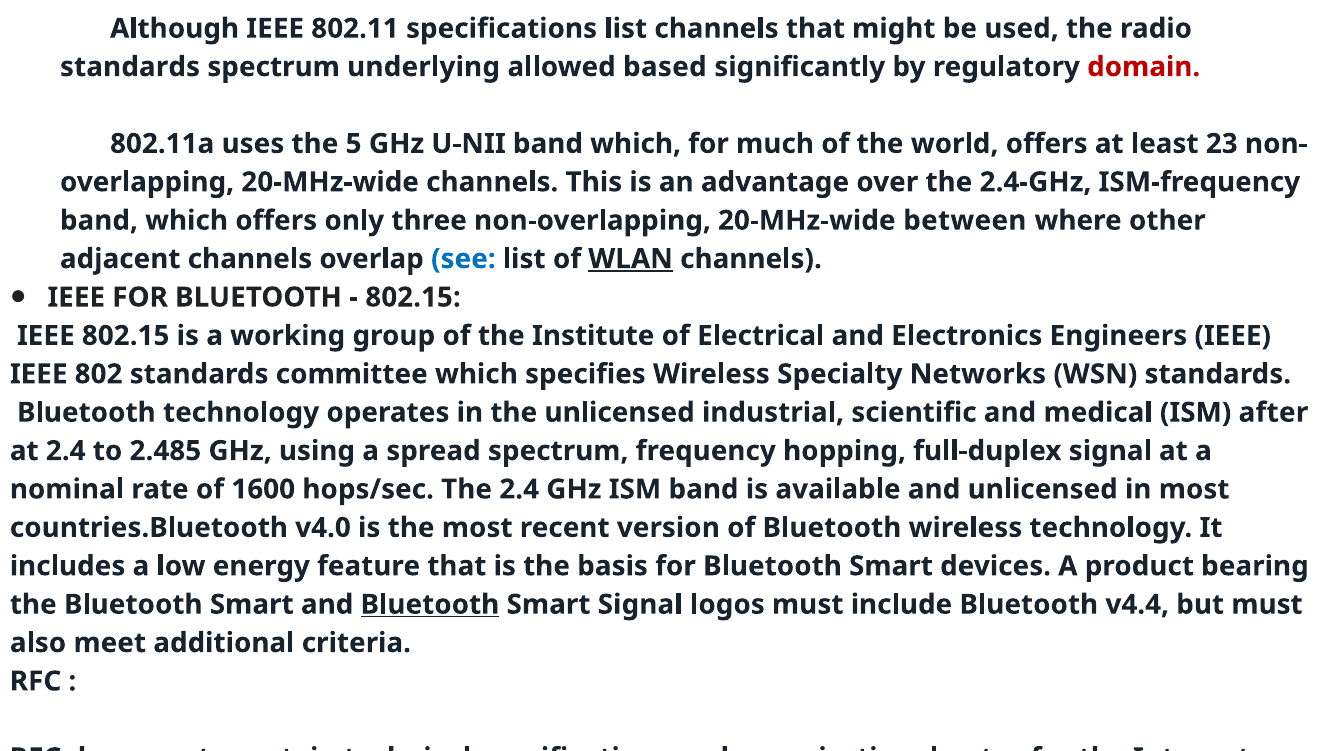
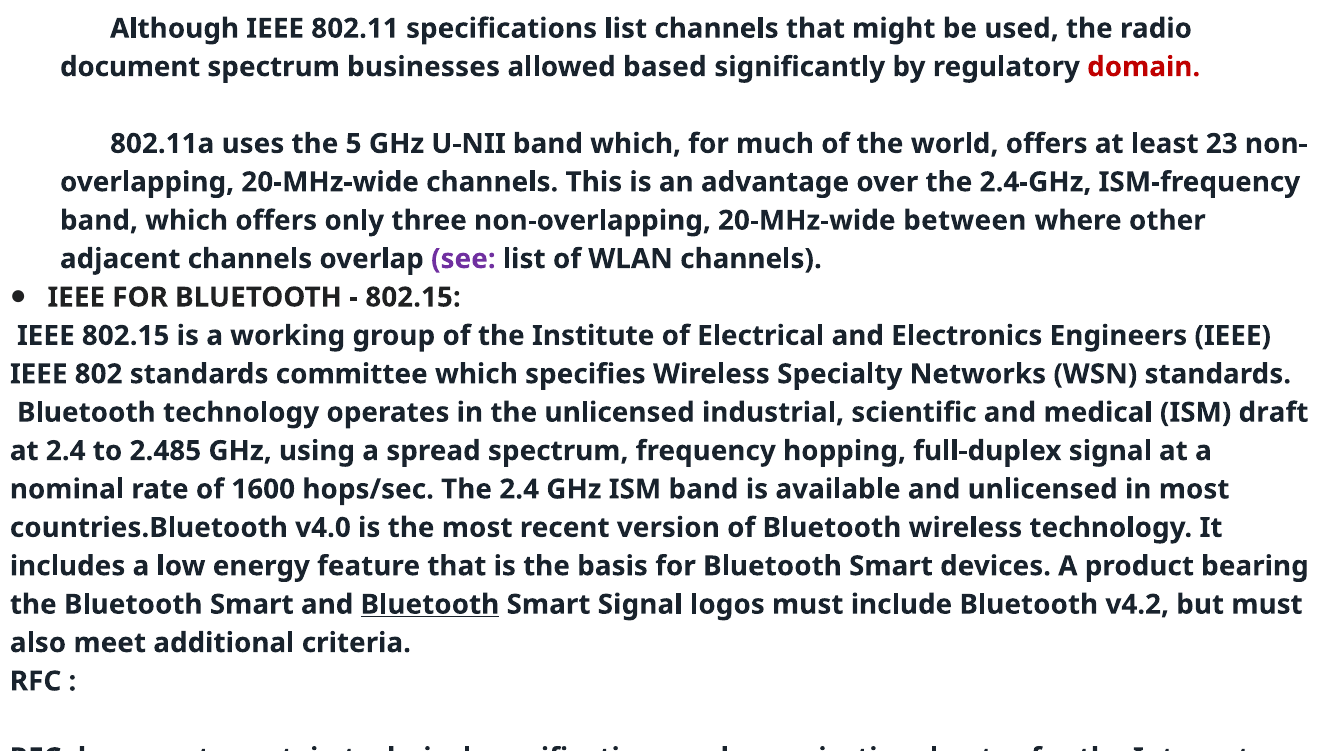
standards: standards -> document (130, 67)
underlying: underlying -> businesses (424, 67)
see colour: blue -> purple (463, 259)
WLAN underline: present -> none (631, 259)
after: after -> draft (1274, 413)
v4.4: v4.4 -> v4.2 (1137, 605)
